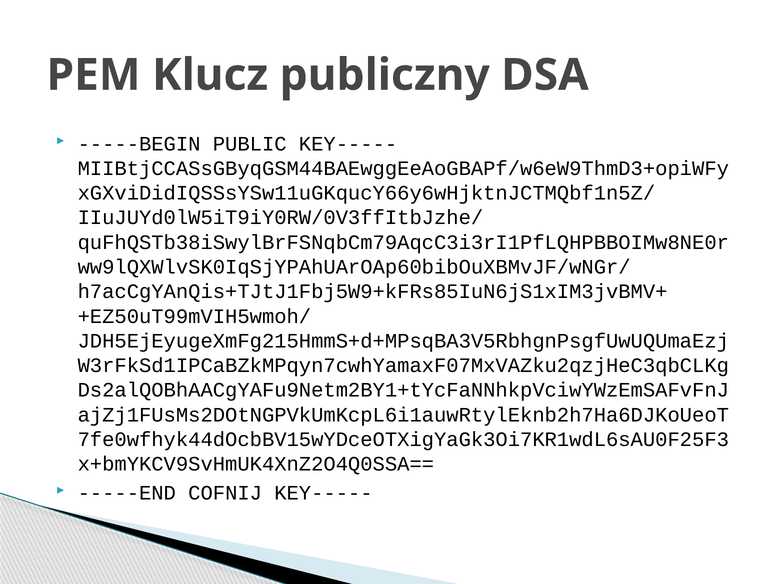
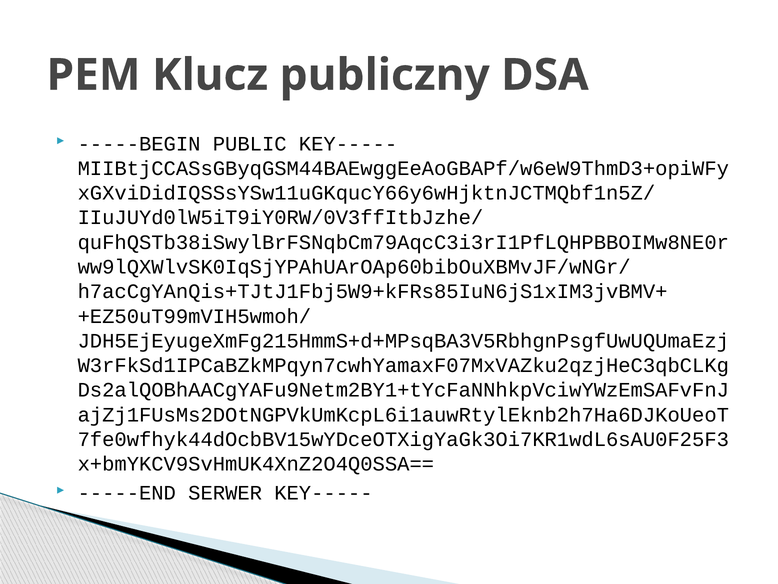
COFNIJ: COFNIJ -> SERWER (225, 493)
